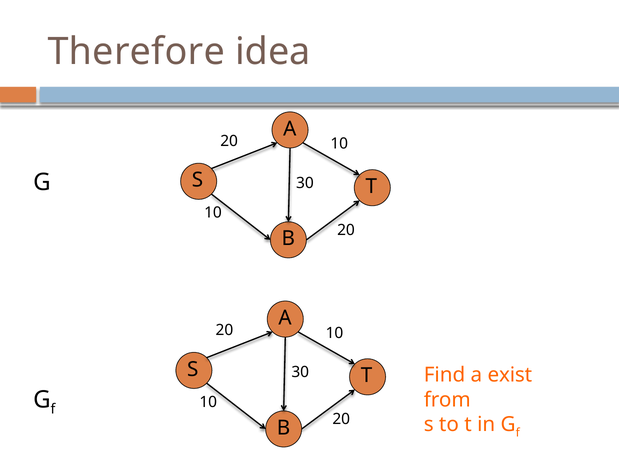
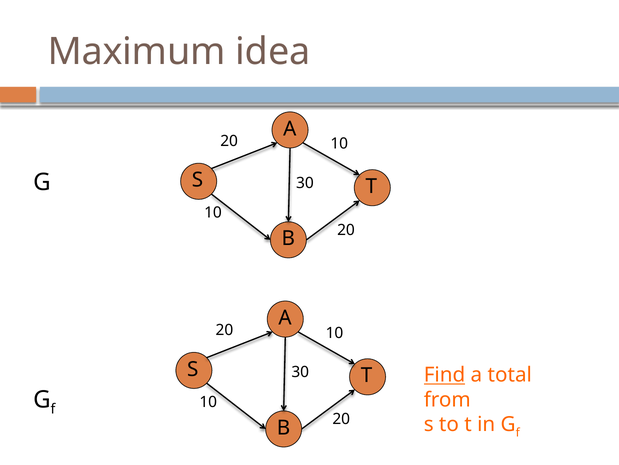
Therefore: Therefore -> Maximum (137, 52)
Find underline: none -> present (445, 374)
exist: exist -> total (510, 374)
